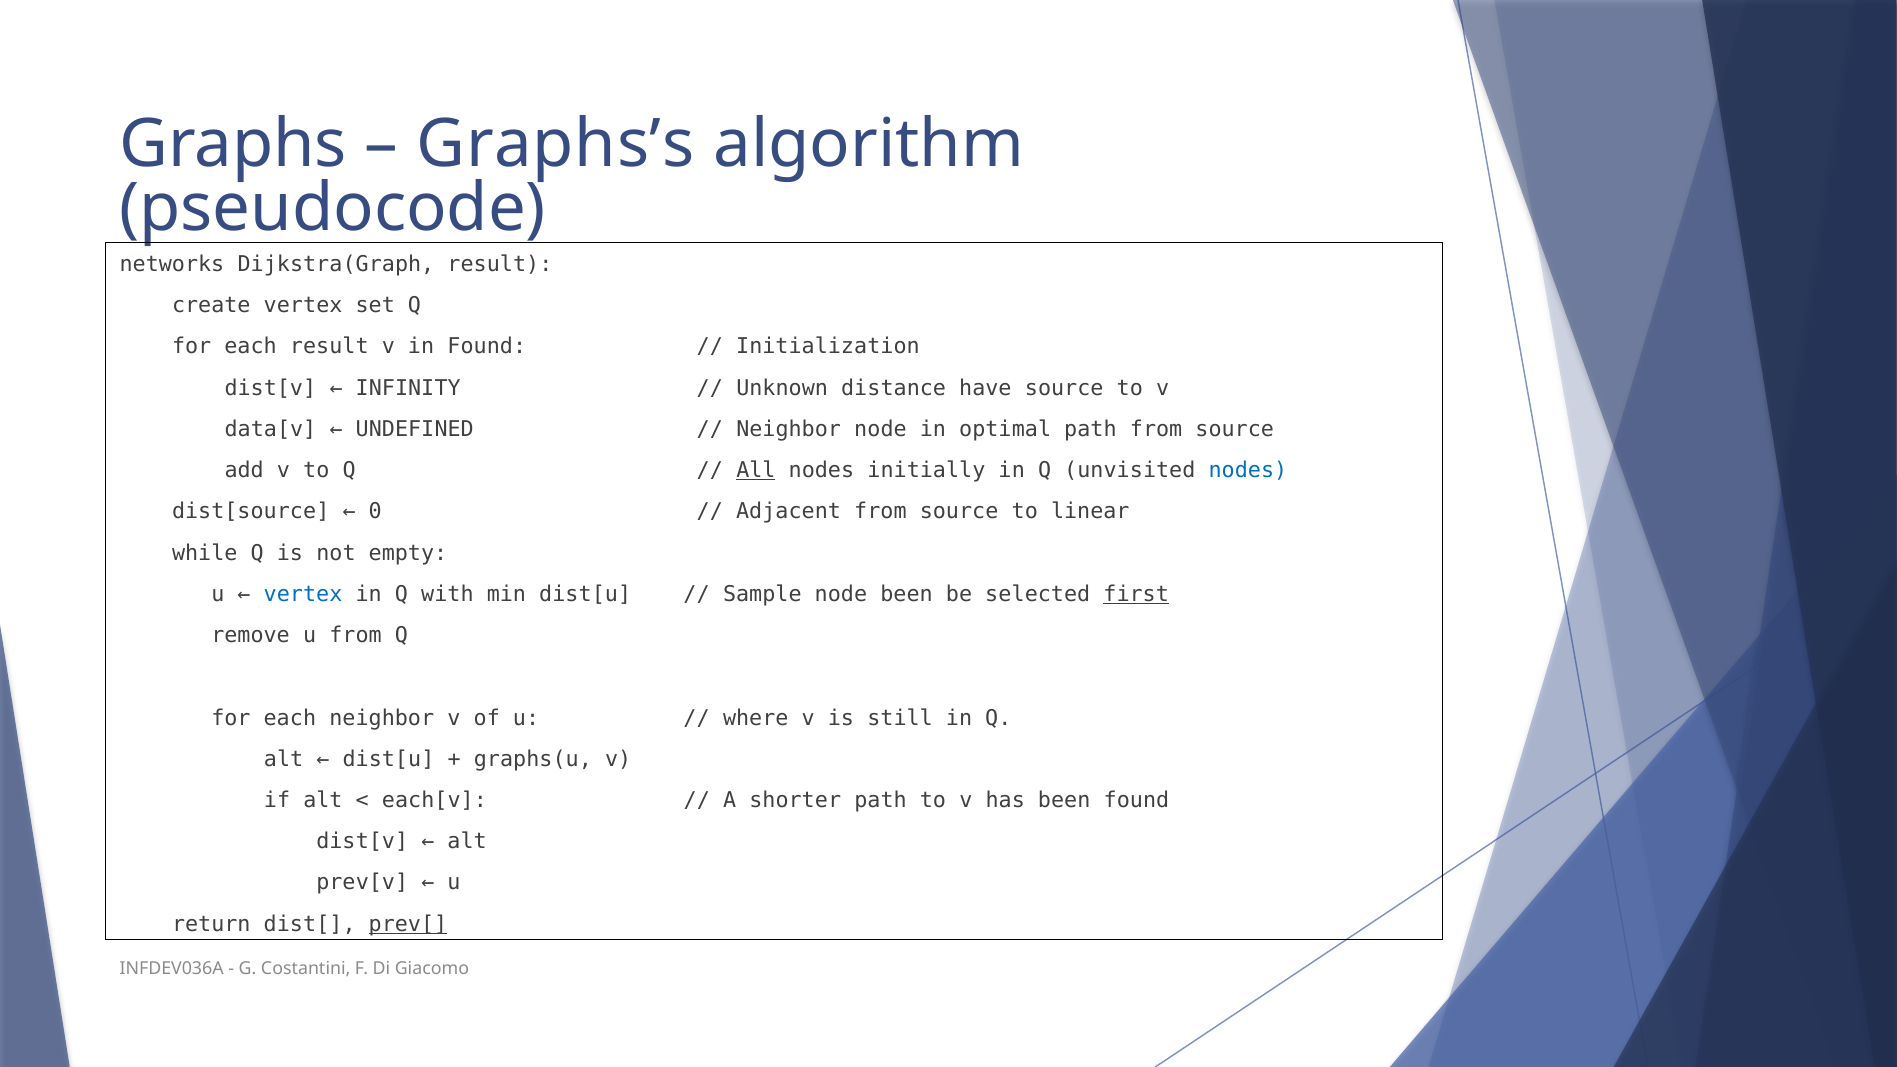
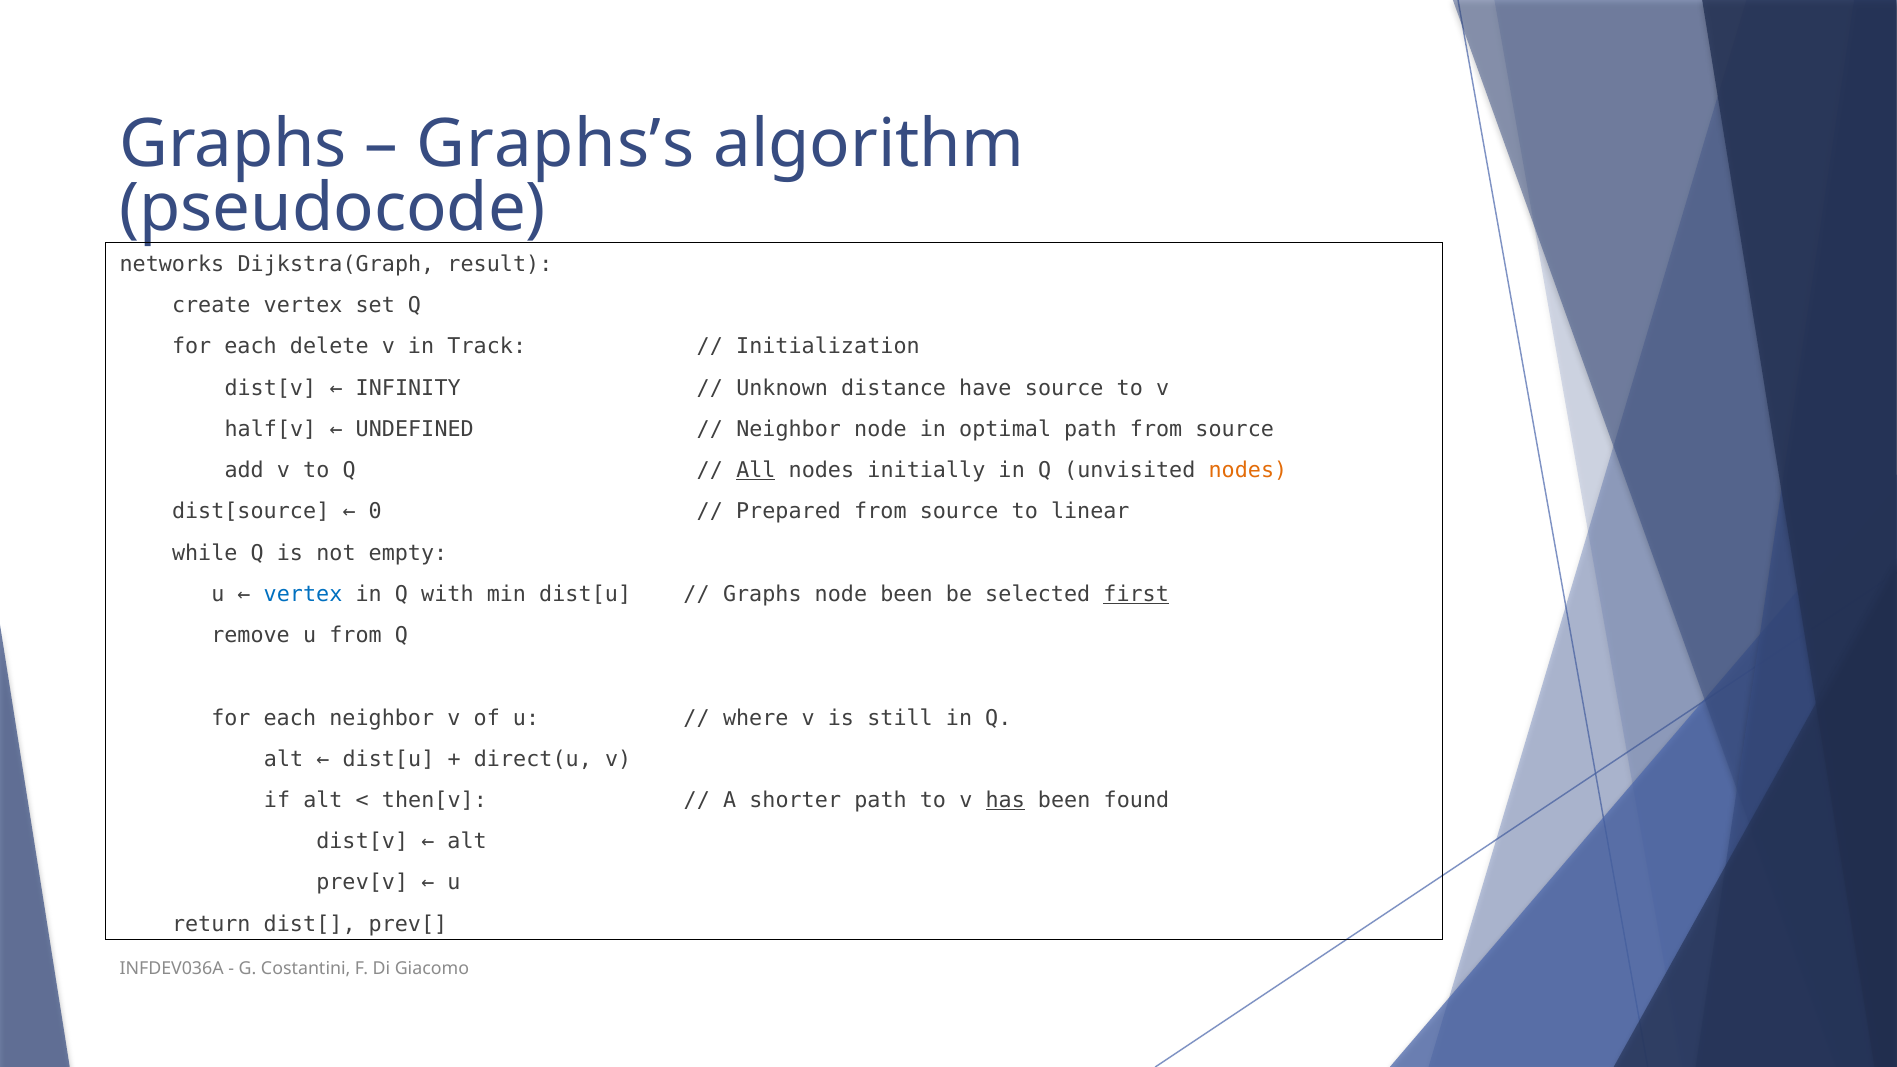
each result: result -> delete (329, 347)
in Found: Found -> Track (487, 347)
data[v: data[v -> half[v (270, 429)
nodes colour: blue -> orange (1248, 471)
Adjacent: Adjacent -> Prepared (789, 512)
Sample: Sample -> Graphs (762, 594)
graphs(u: graphs(u -> direct(u (533, 759)
each[v: each[v -> then[v (434, 800)
has underline: none -> present (1005, 800)
prev[ underline: present -> none (408, 924)
